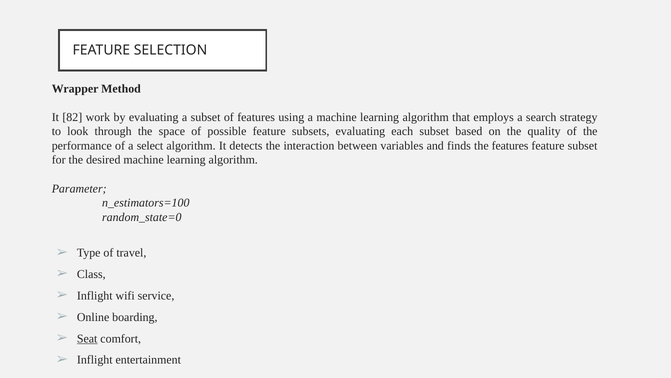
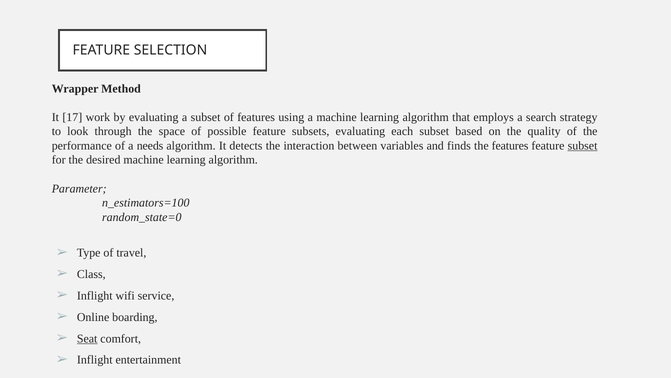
82: 82 -> 17 (72, 117)
select: select -> needs (150, 146)
subset underline: none -> present (583, 146)
